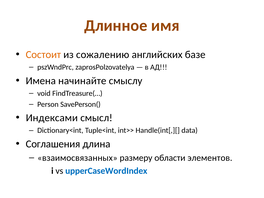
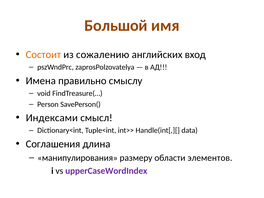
Длинное: Длинное -> Большой (116, 26)
базе: базе -> вход (195, 55)
начинайте: начинайте -> правильно (82, 81)
взаимосвязанных: взаимосвязанных -> манипулирования (77, 158)
upperCaseWordIndex colour: blue -> purple (106, 171)
